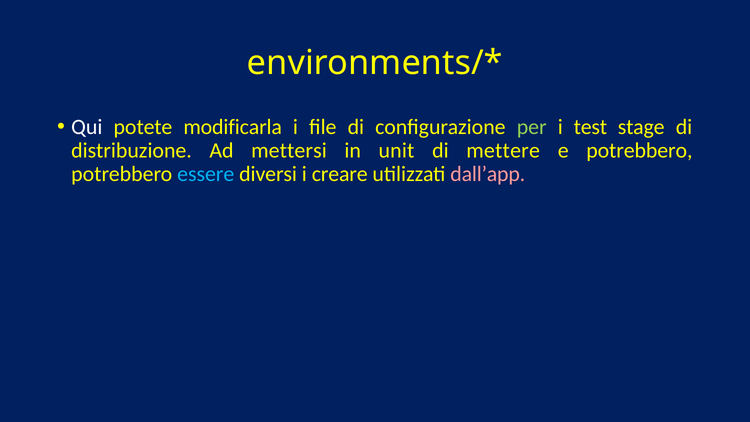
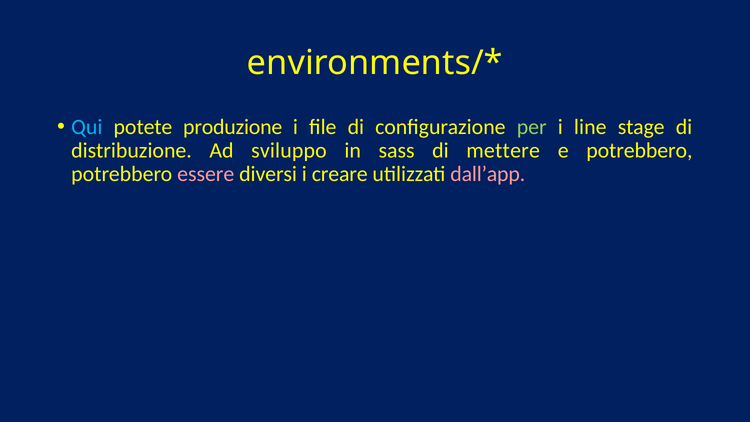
Qui colour: white -> light blue (87, 127)
modificarla: modificarla -> produzione (233, 127)
test: test -> line (590, 127)
mettersi: mettersi -> sviluppo (289, 150)
unit: unit -> sass (397, 150)
essere colour: light blue -> pink (206, 174)
